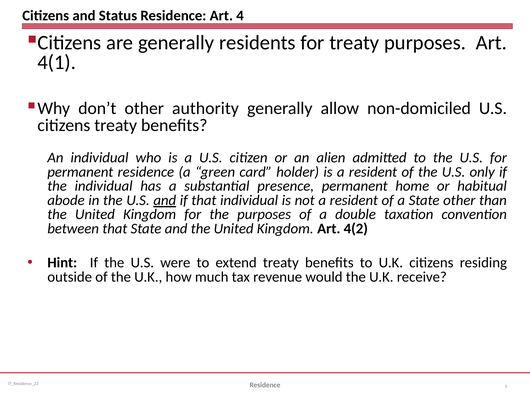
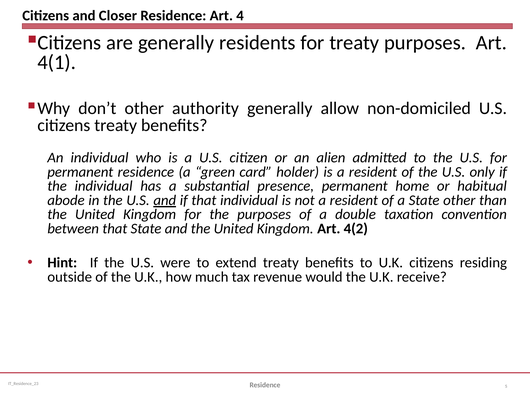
Status: Status -> Closer (118, 16)
